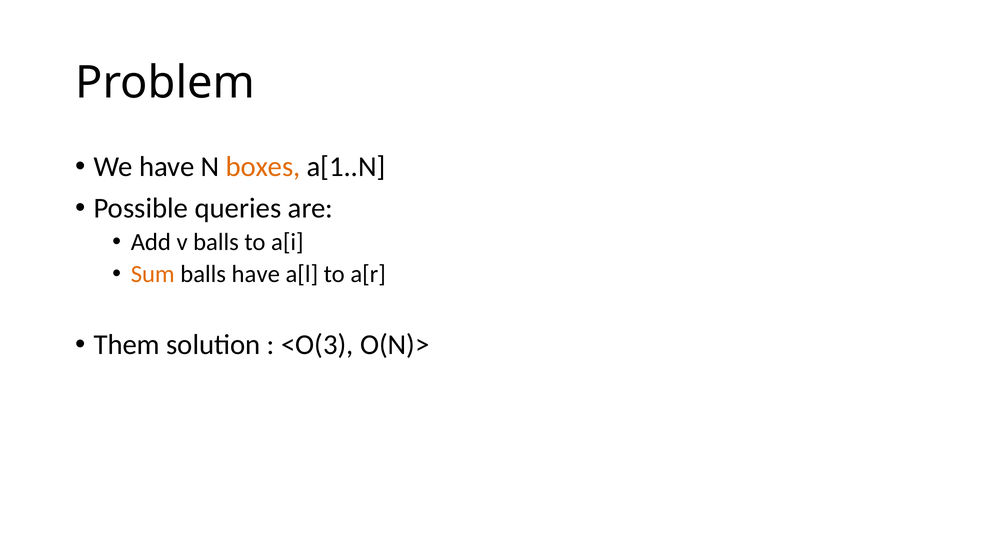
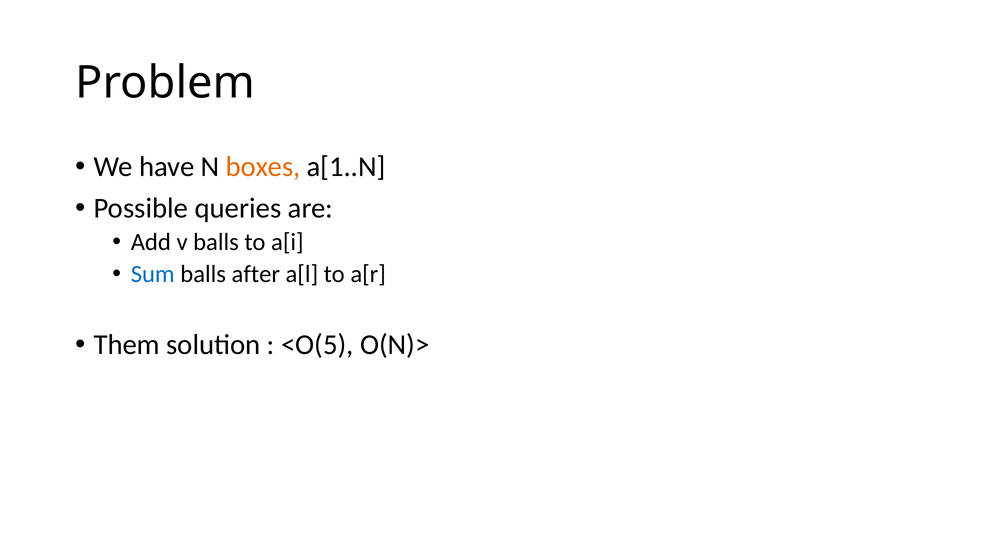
Sum colour: orange -> blue (153, 274)
balls have: have -> after (256, 274)
<O(3: <O(3 -> <O(5 (317, 345)
